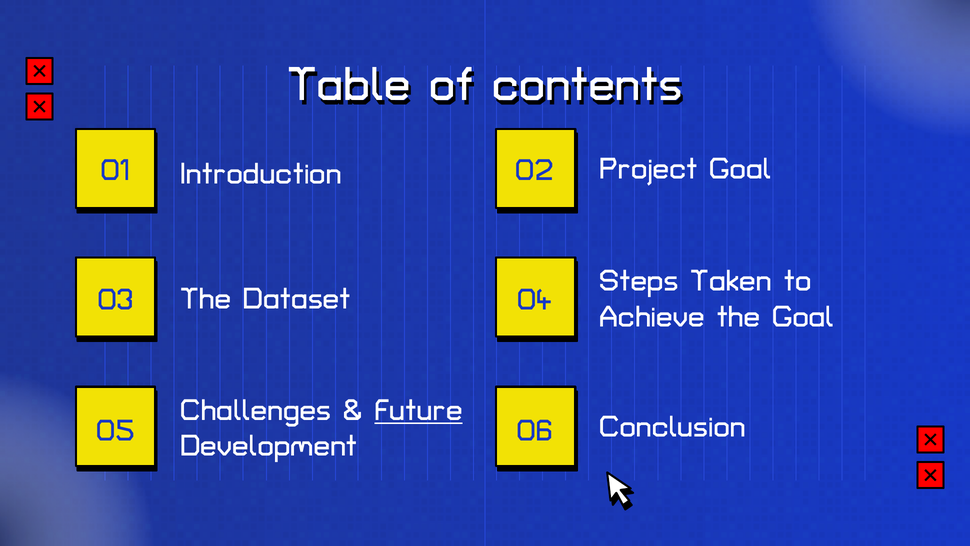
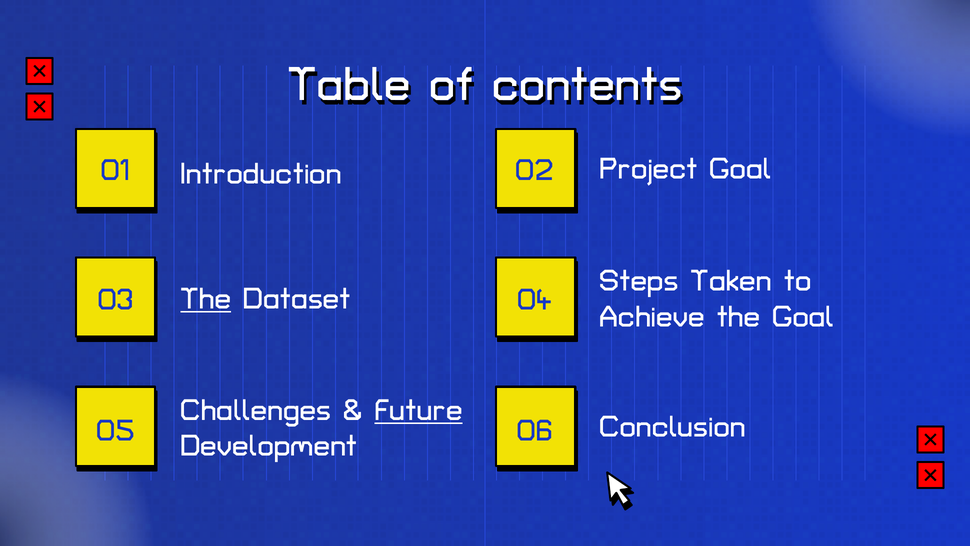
The underline: none -> present (206, 299)
